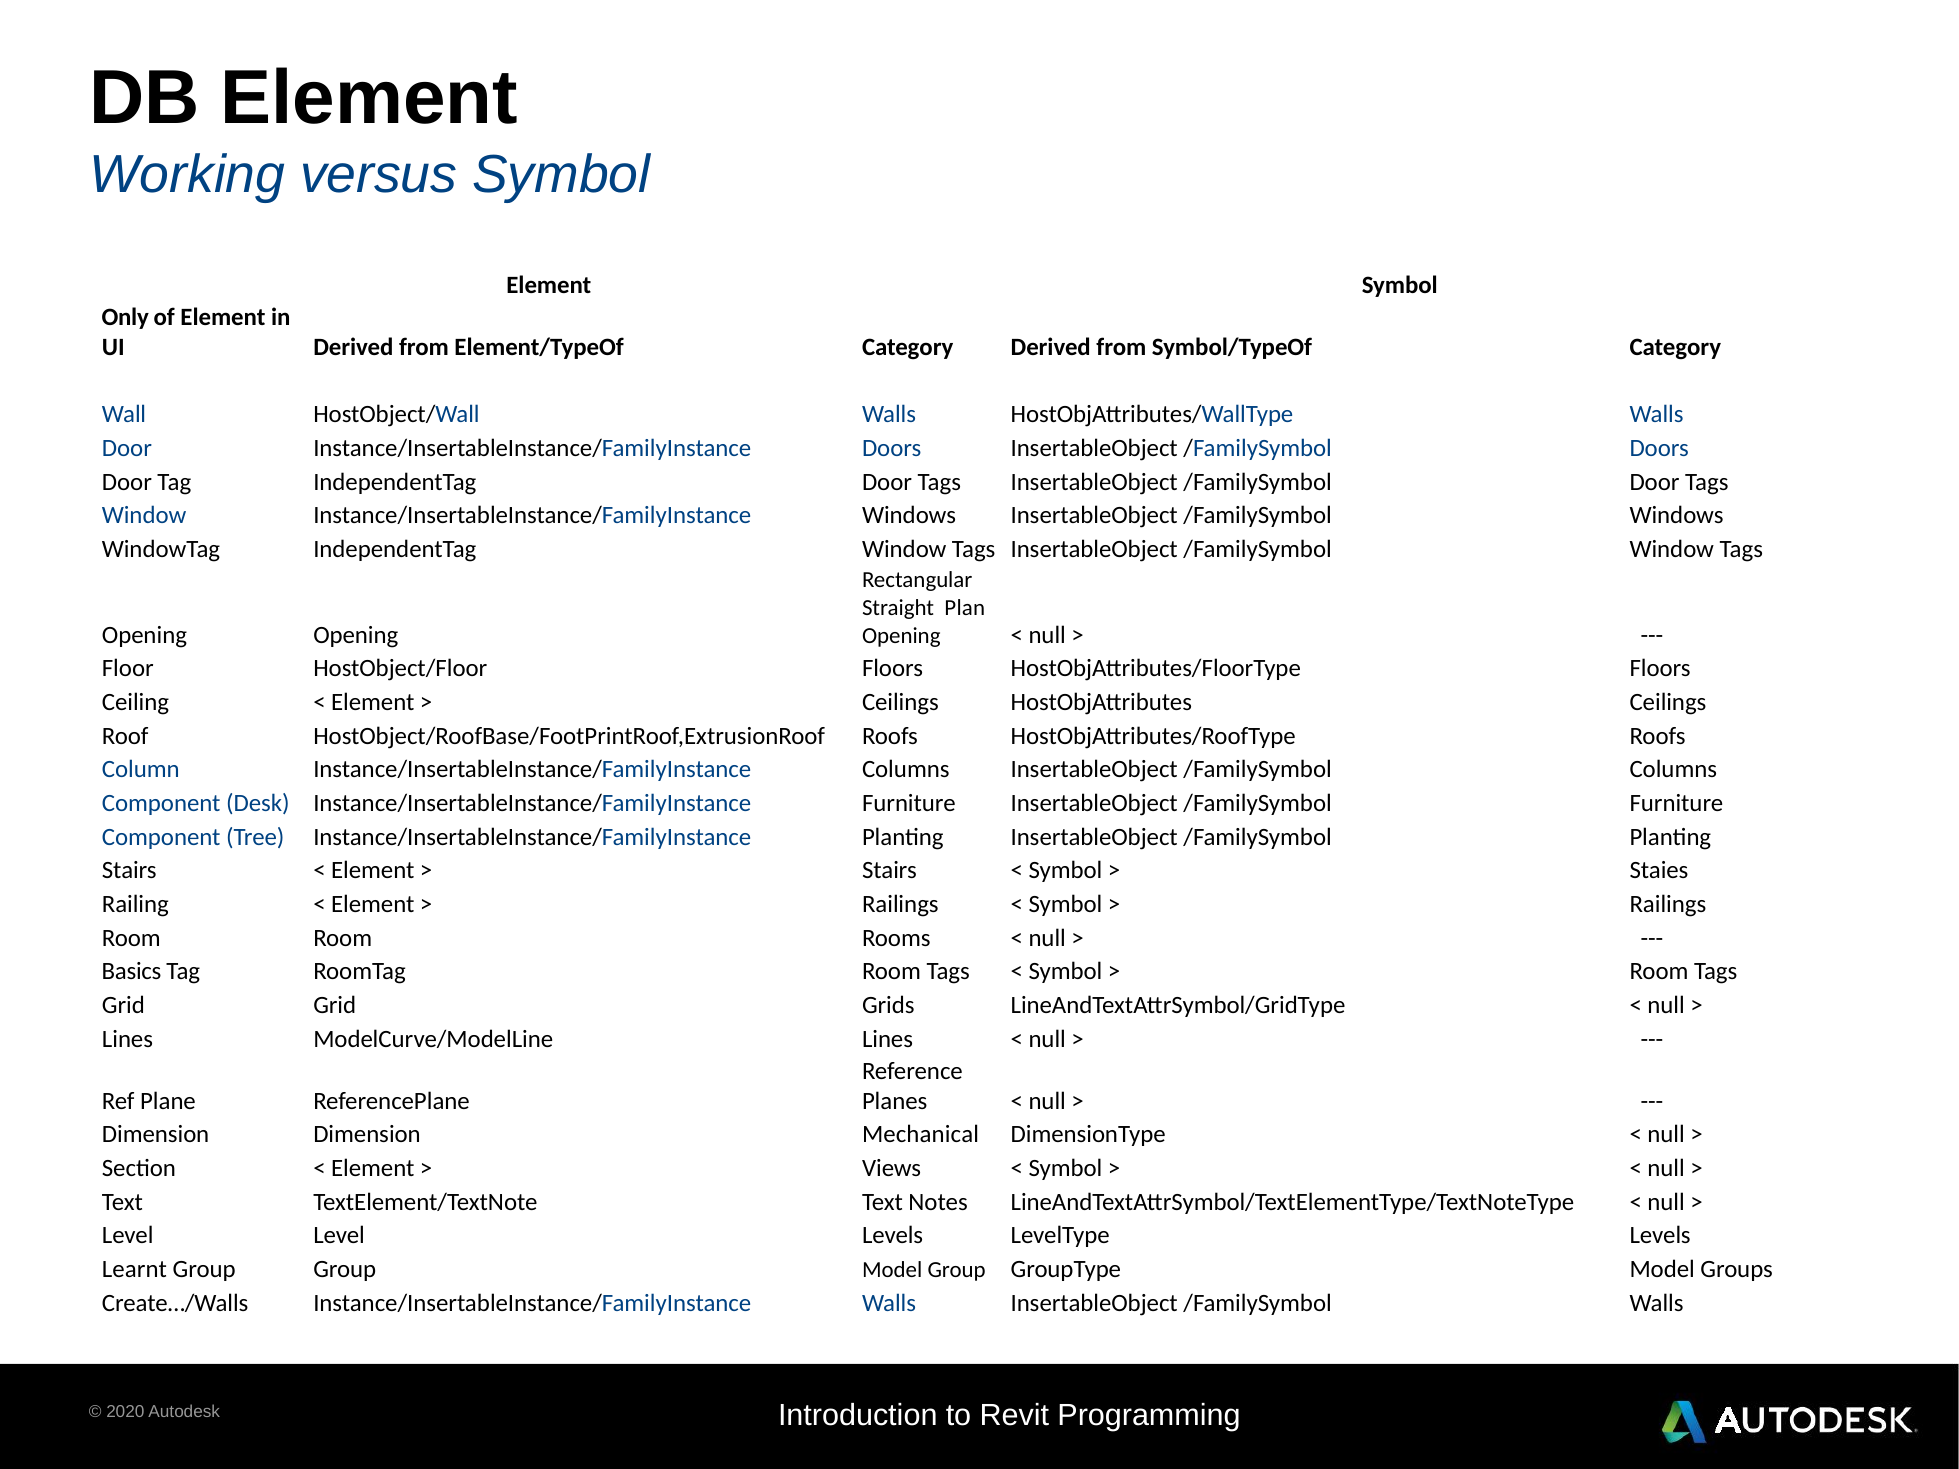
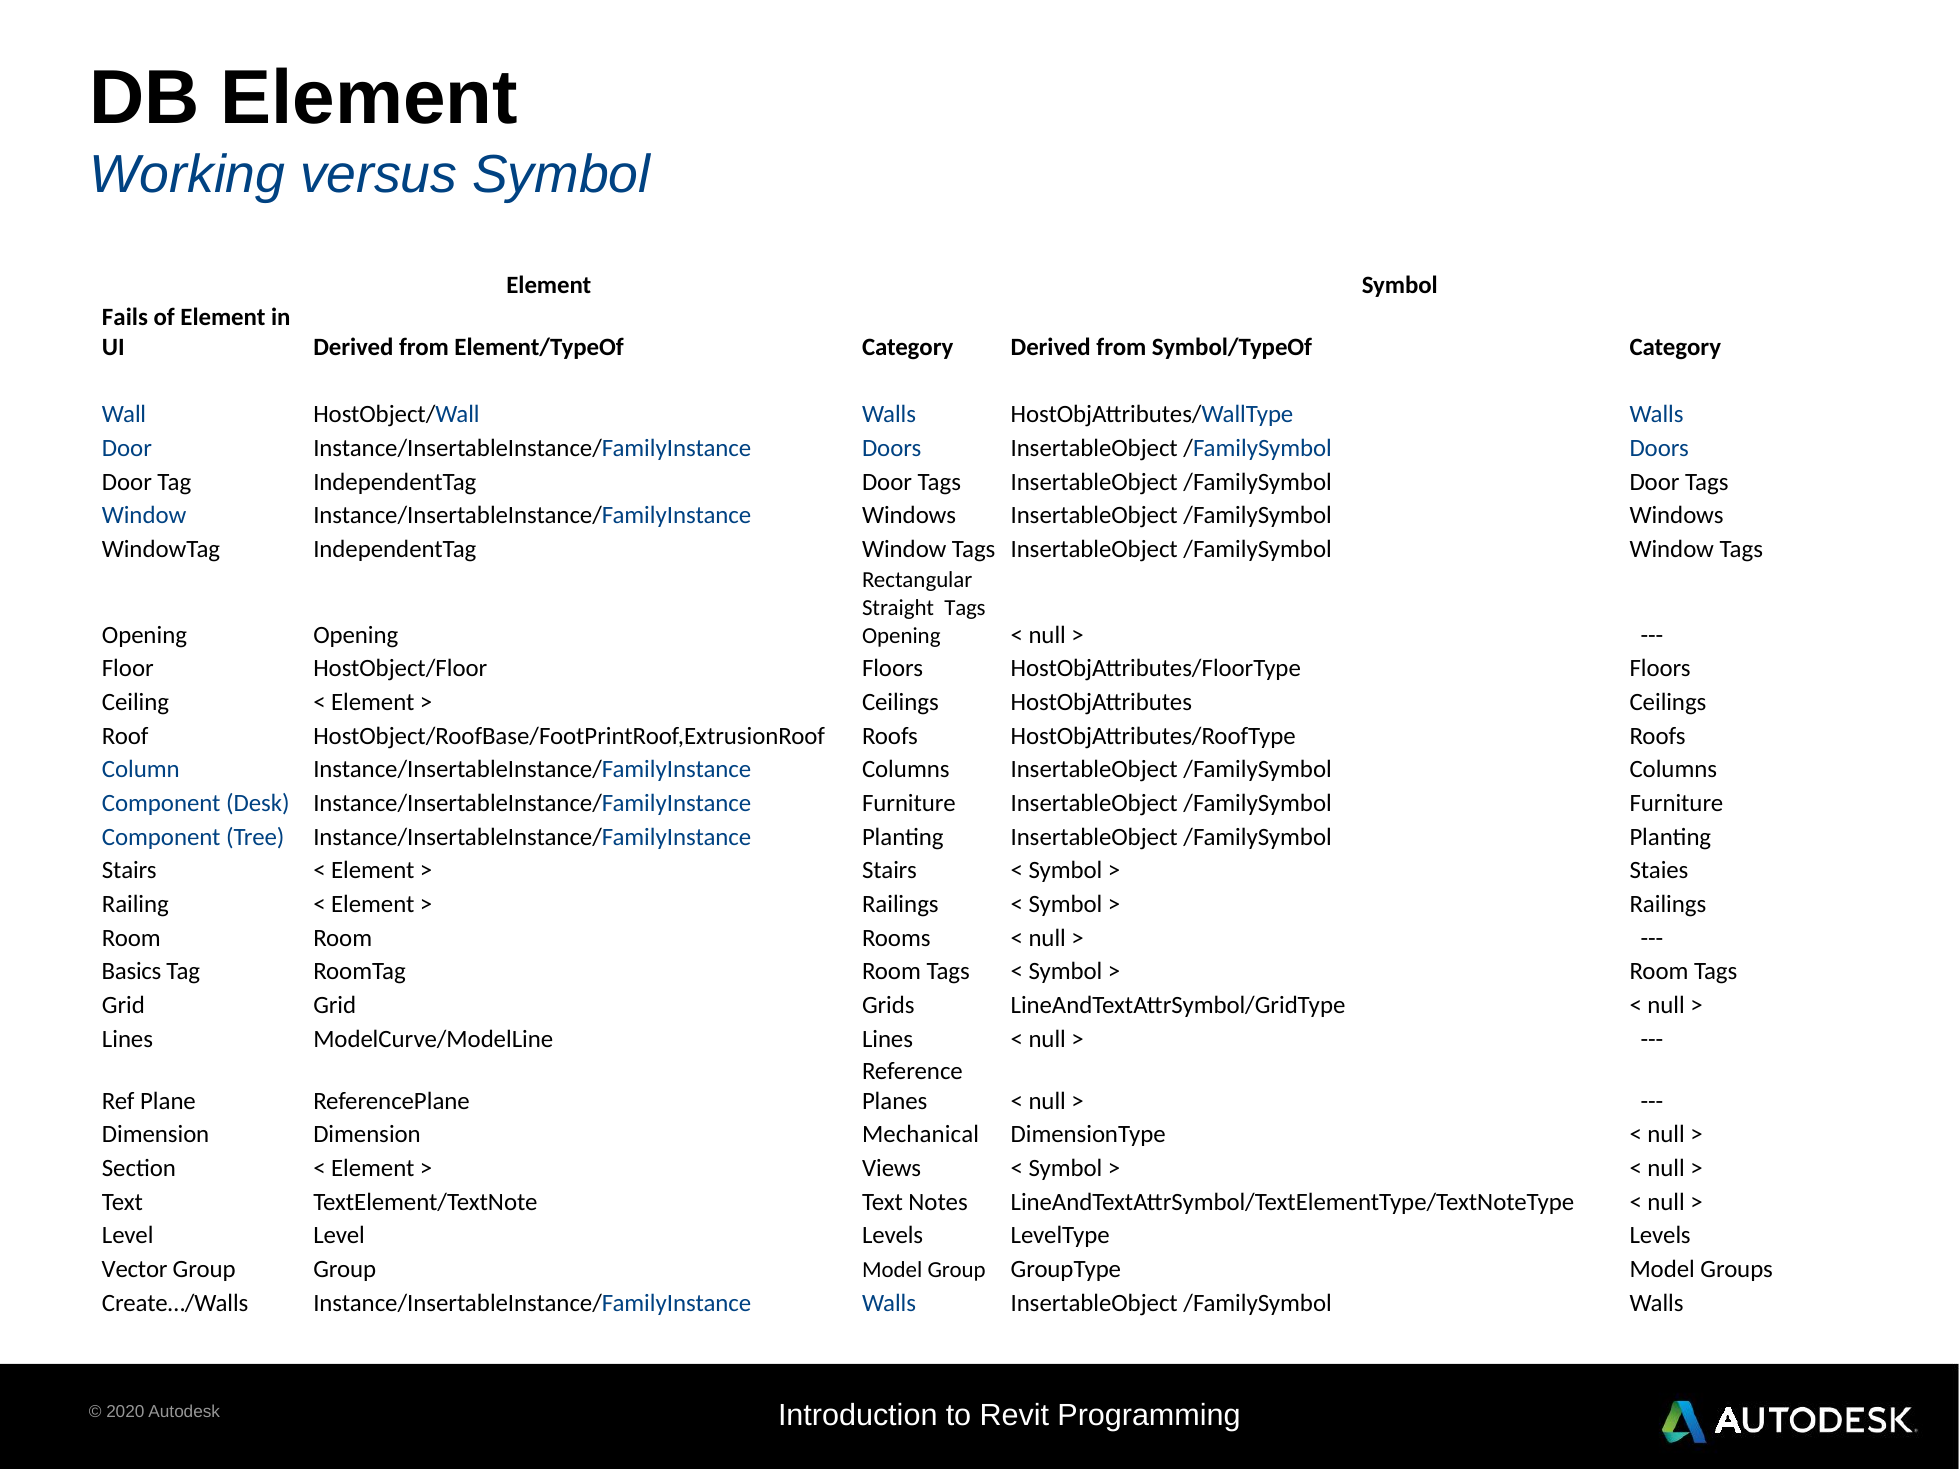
Only: Only -> Fails (125, 317)
Straight Plan: Plan -> Tags (965, 608)
Learnt: Learnt -> Vector (135, 1269)
